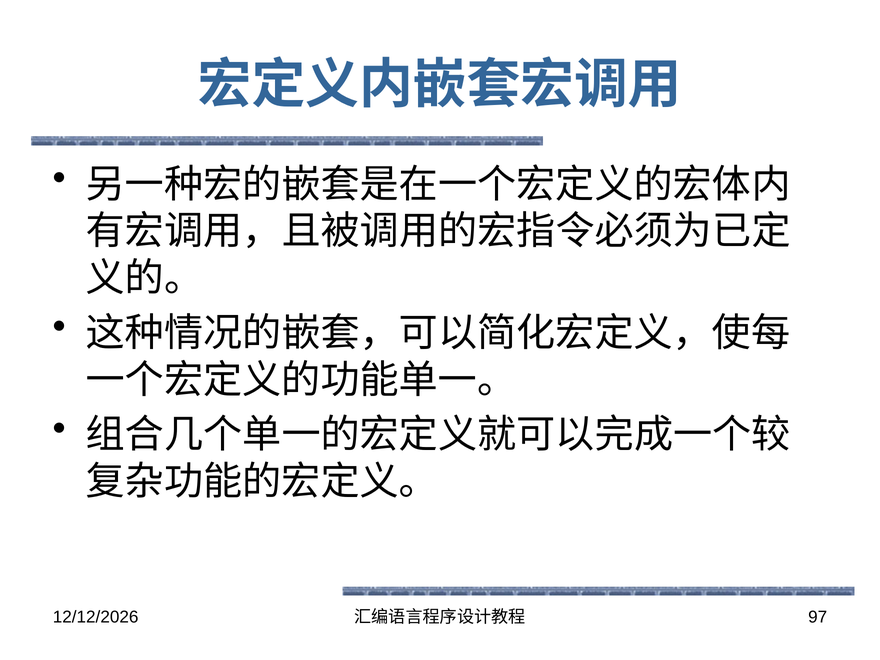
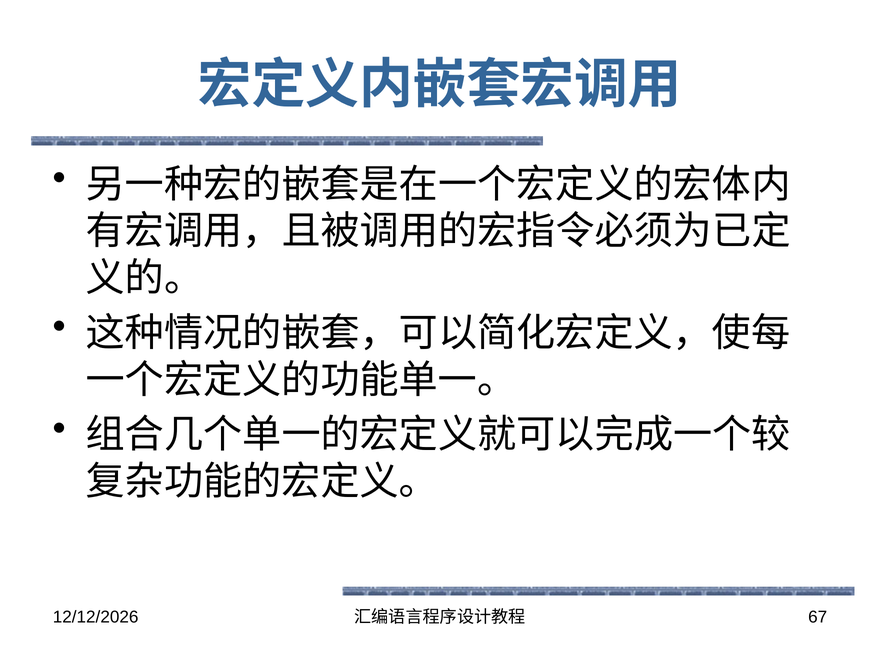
97: 97 -> 67 (818, 617)
